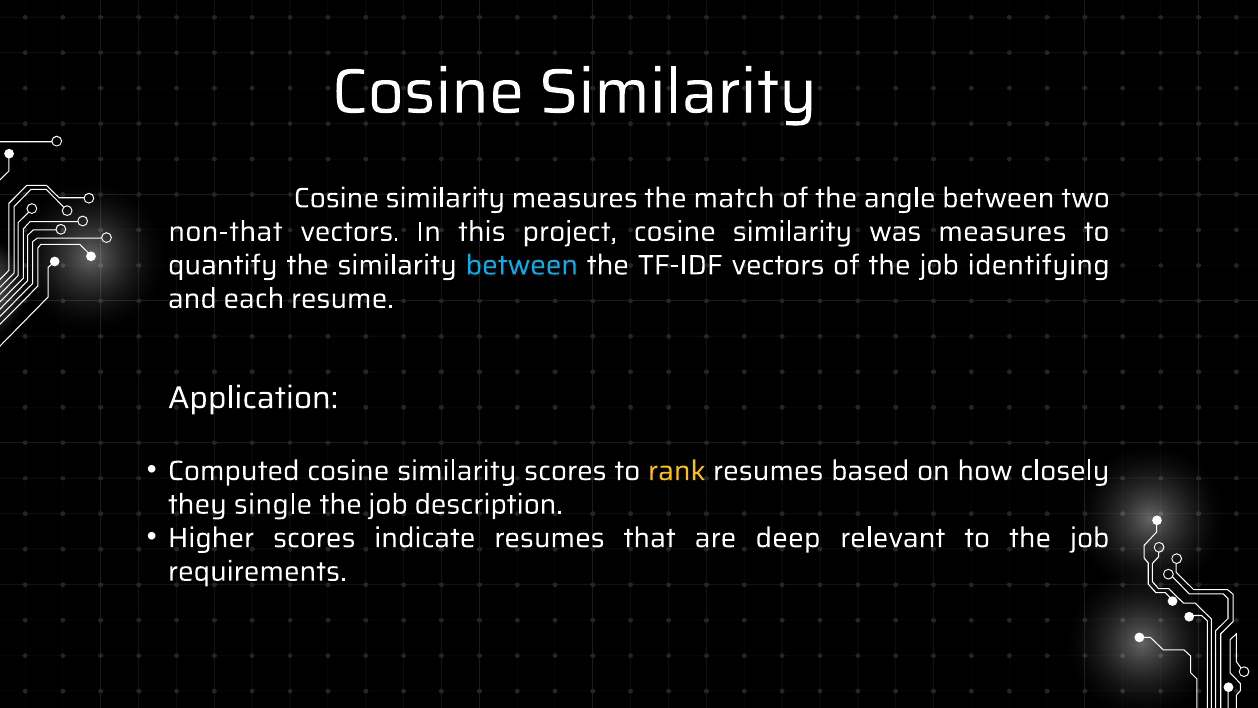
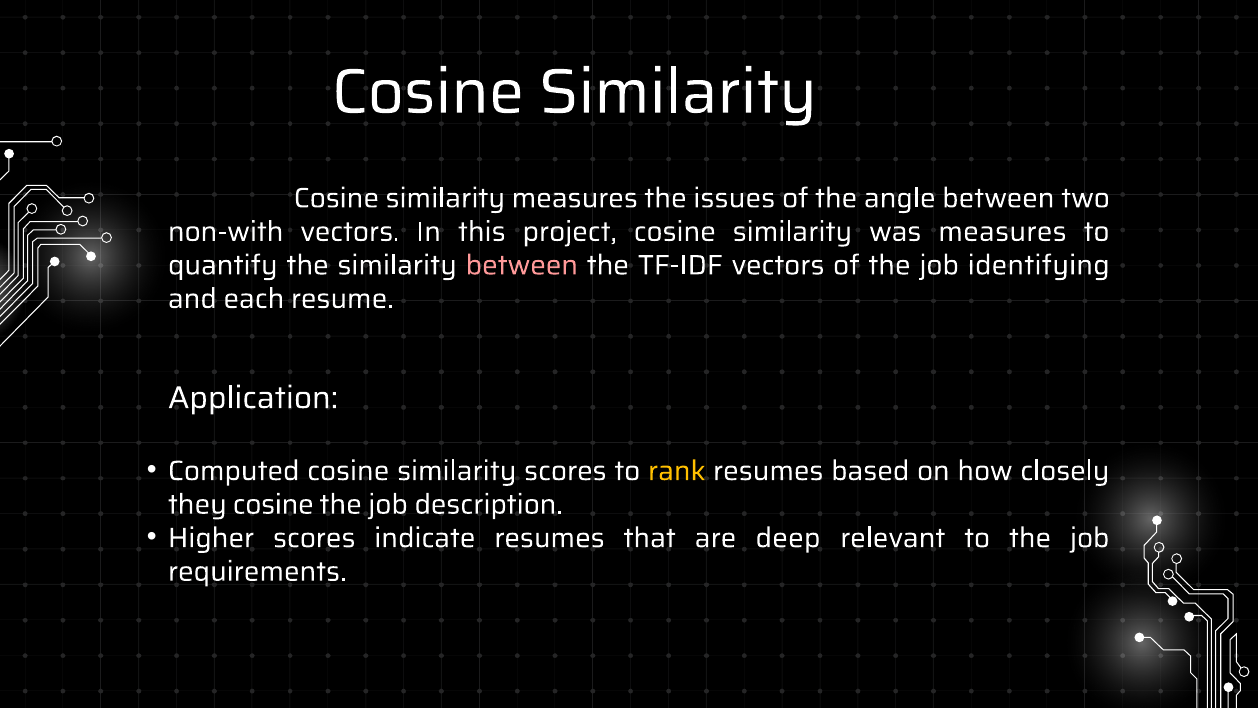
match: match -> issues (734, 198)
non-that: non-that -> non-with (226, 231)
between colour: light blue -> pink (522, 265)
they single: single -> cosine (273, 504)
